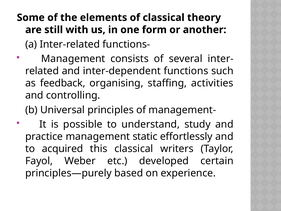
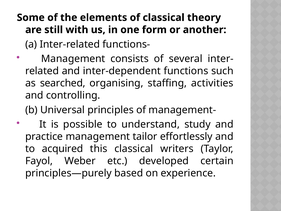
feedback: feedback -> searched (63, 83)
static: static -> tailor (145, 136)
